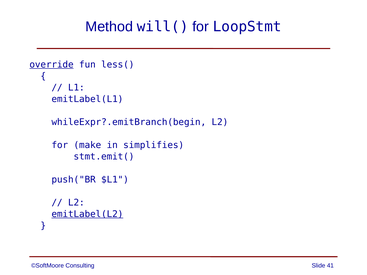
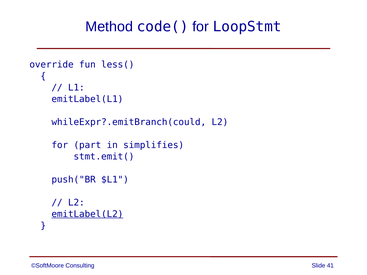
will(: will( -> code( (163, 27)
override underline: present -> none (52, 65)
whileExpr?.emitBranch(begin: whileExpr?.emitBranch(begin -> whileExpr?.emitBranch(could (129, 122)
make: make -> part (87, 145)
